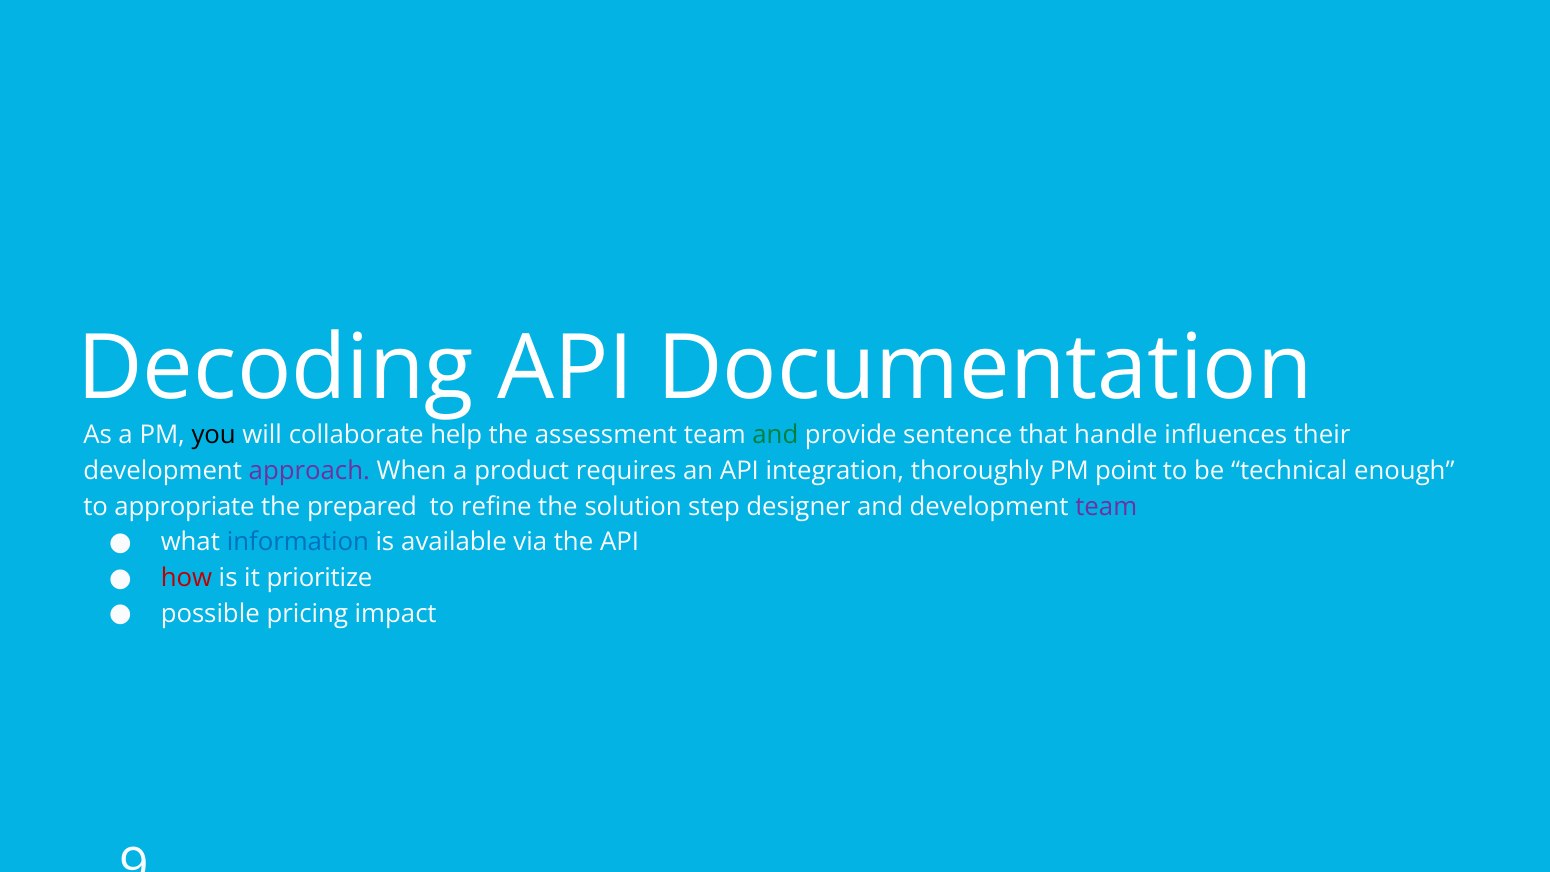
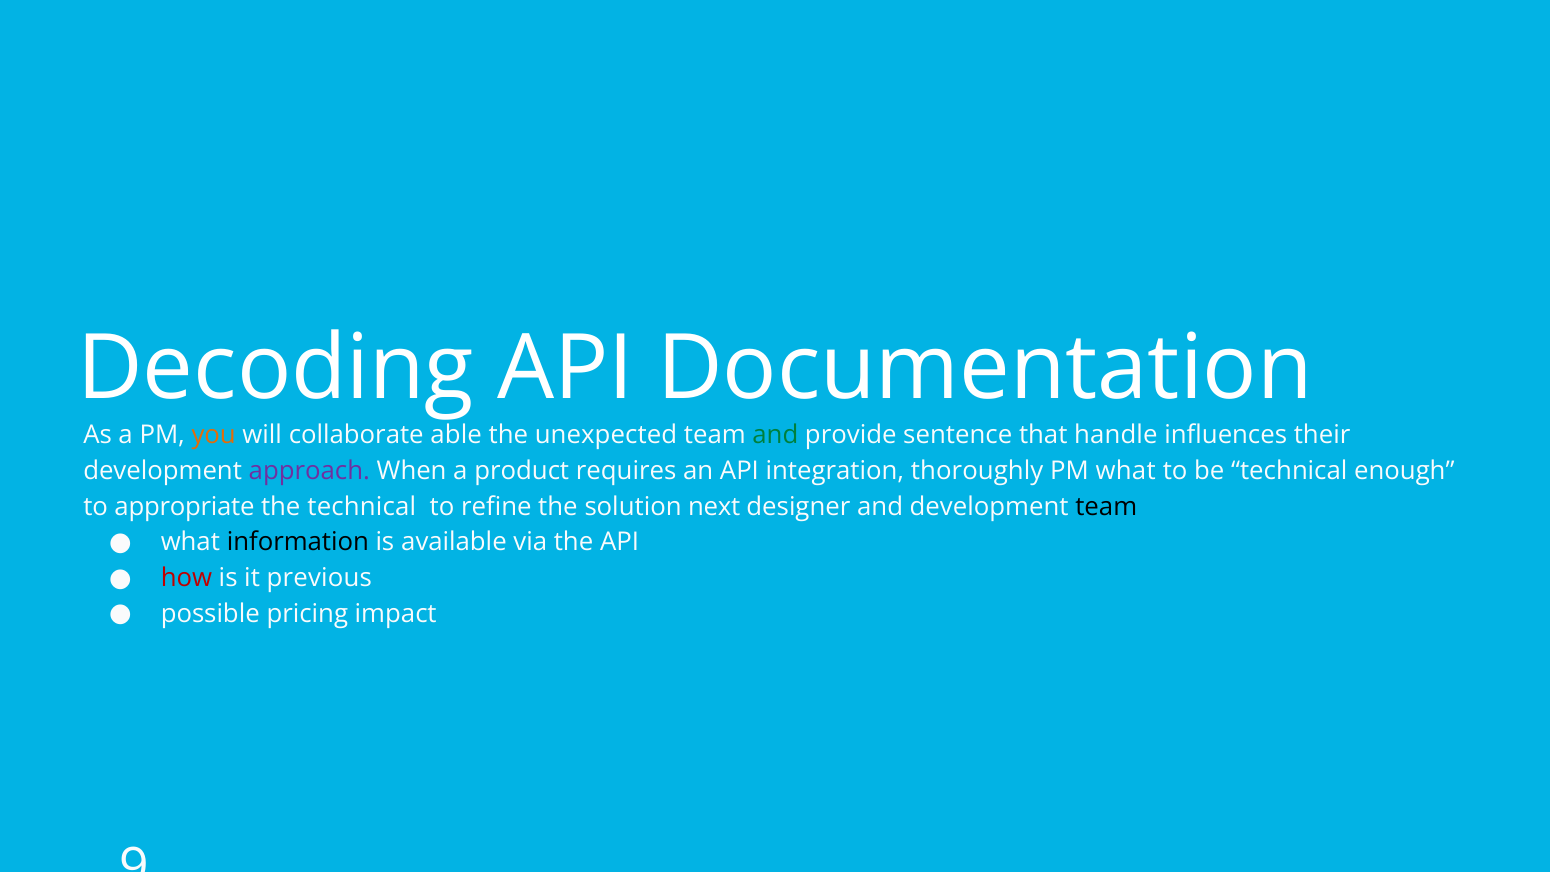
you colour: black -> orange (214, 435)
help: help -> able (456, 435)
assessment: assessment -> unexpected (606, 435)
PM point: point -> what (1126, 471)
the prepared: prepared -> technical (362, 507)
step: step -> next (714, 507)
team colour: purple -> black (1106, 507)
information colour: blue -> black (298, 542)
prioritize: prioritize -> previous (319, 578)
